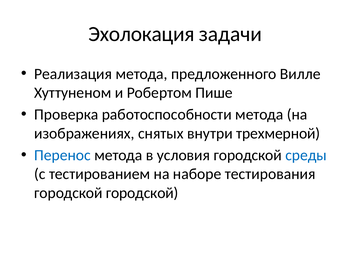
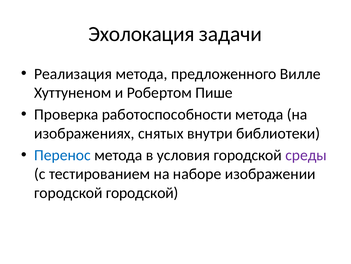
трехмерной: трехмерной -> библиотеки (278, 133)
среды colour: blue -> purple (306, 155)
тестирования: тестирования -> изображении (270, 174)
